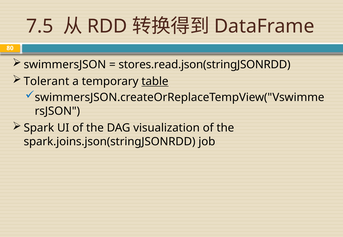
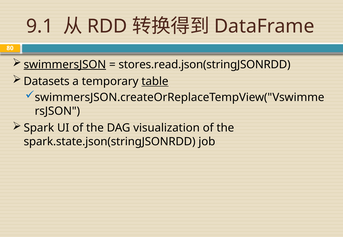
7.5: 7.5 -> 9.1 (40, 26)
swimmersJSON underline: none -> present (65, 65)
Tolerant: Tolerant -> Datasets (47, 81)
spark.joins.json(stringJSONRDD: spark.joins.json(stringJSONRDD -> spark.state.json(stringJSONRDD (110, 142)
